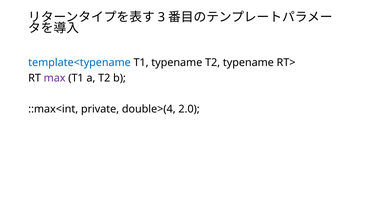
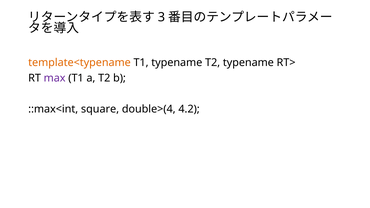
template<typename colour: blue -> orange (79, 63)
private: private -> square (100, 109)
2.0: 2.0 -> 4.2 (189, 109)
